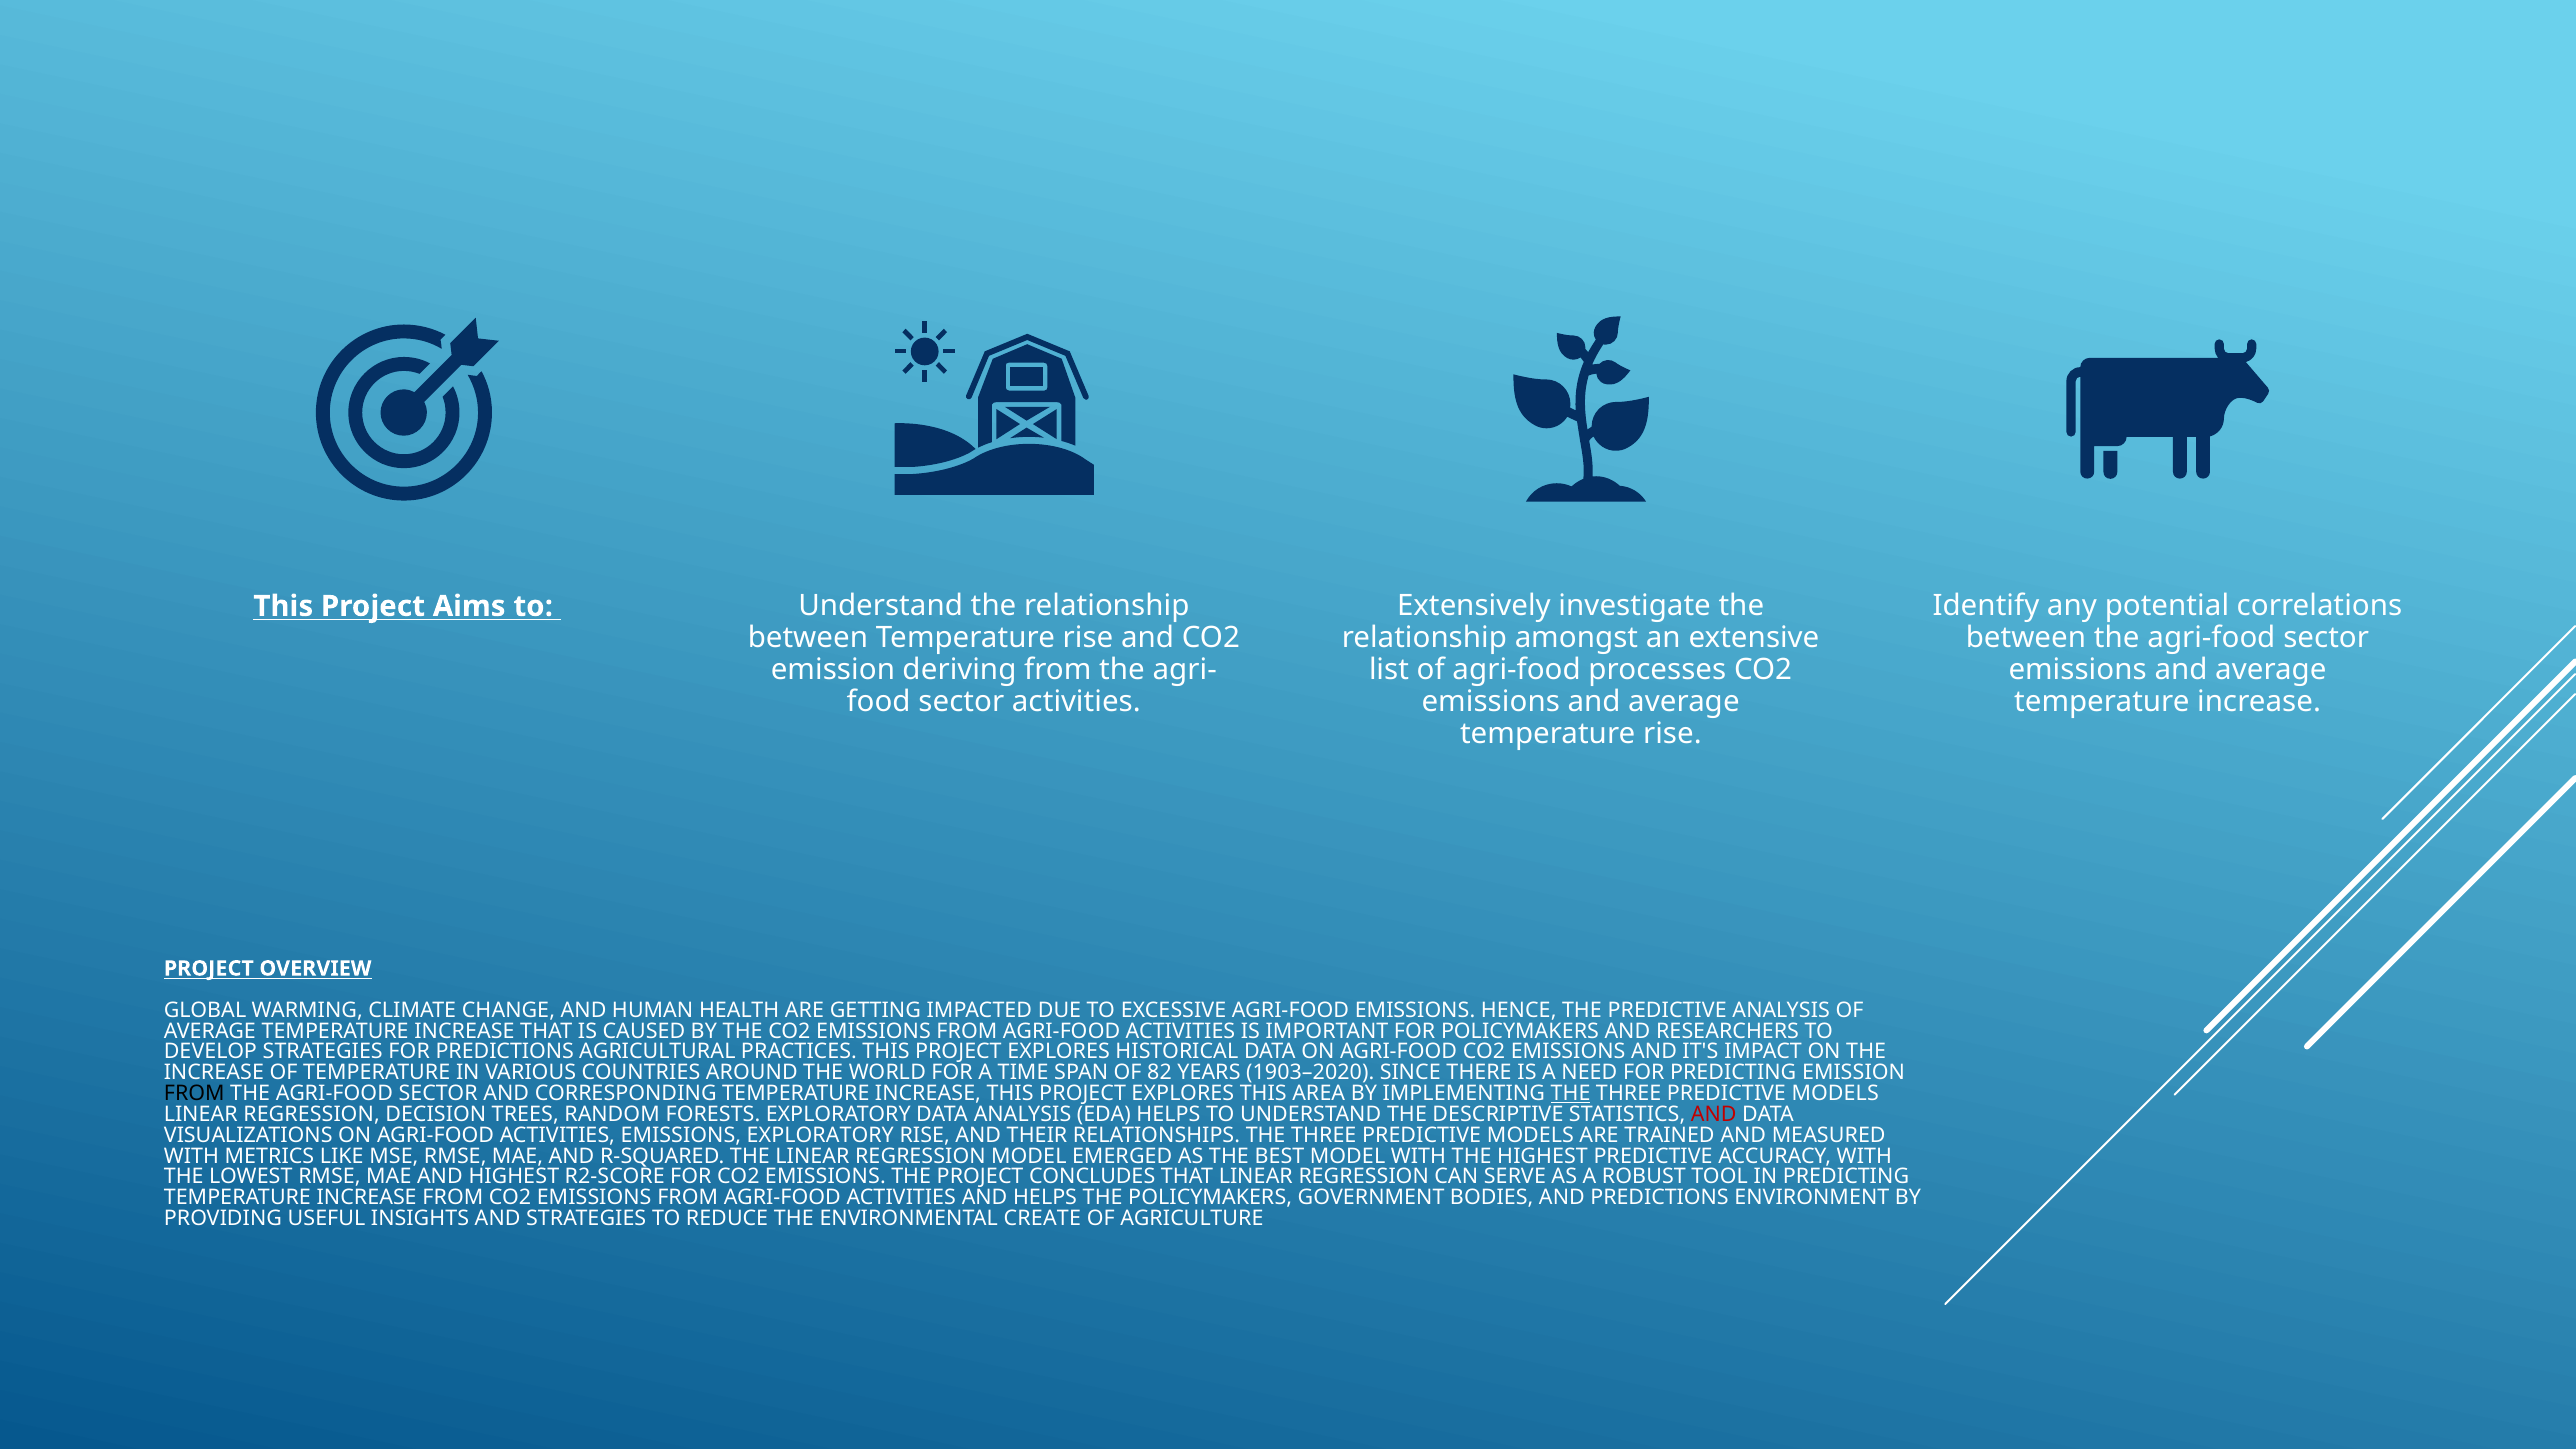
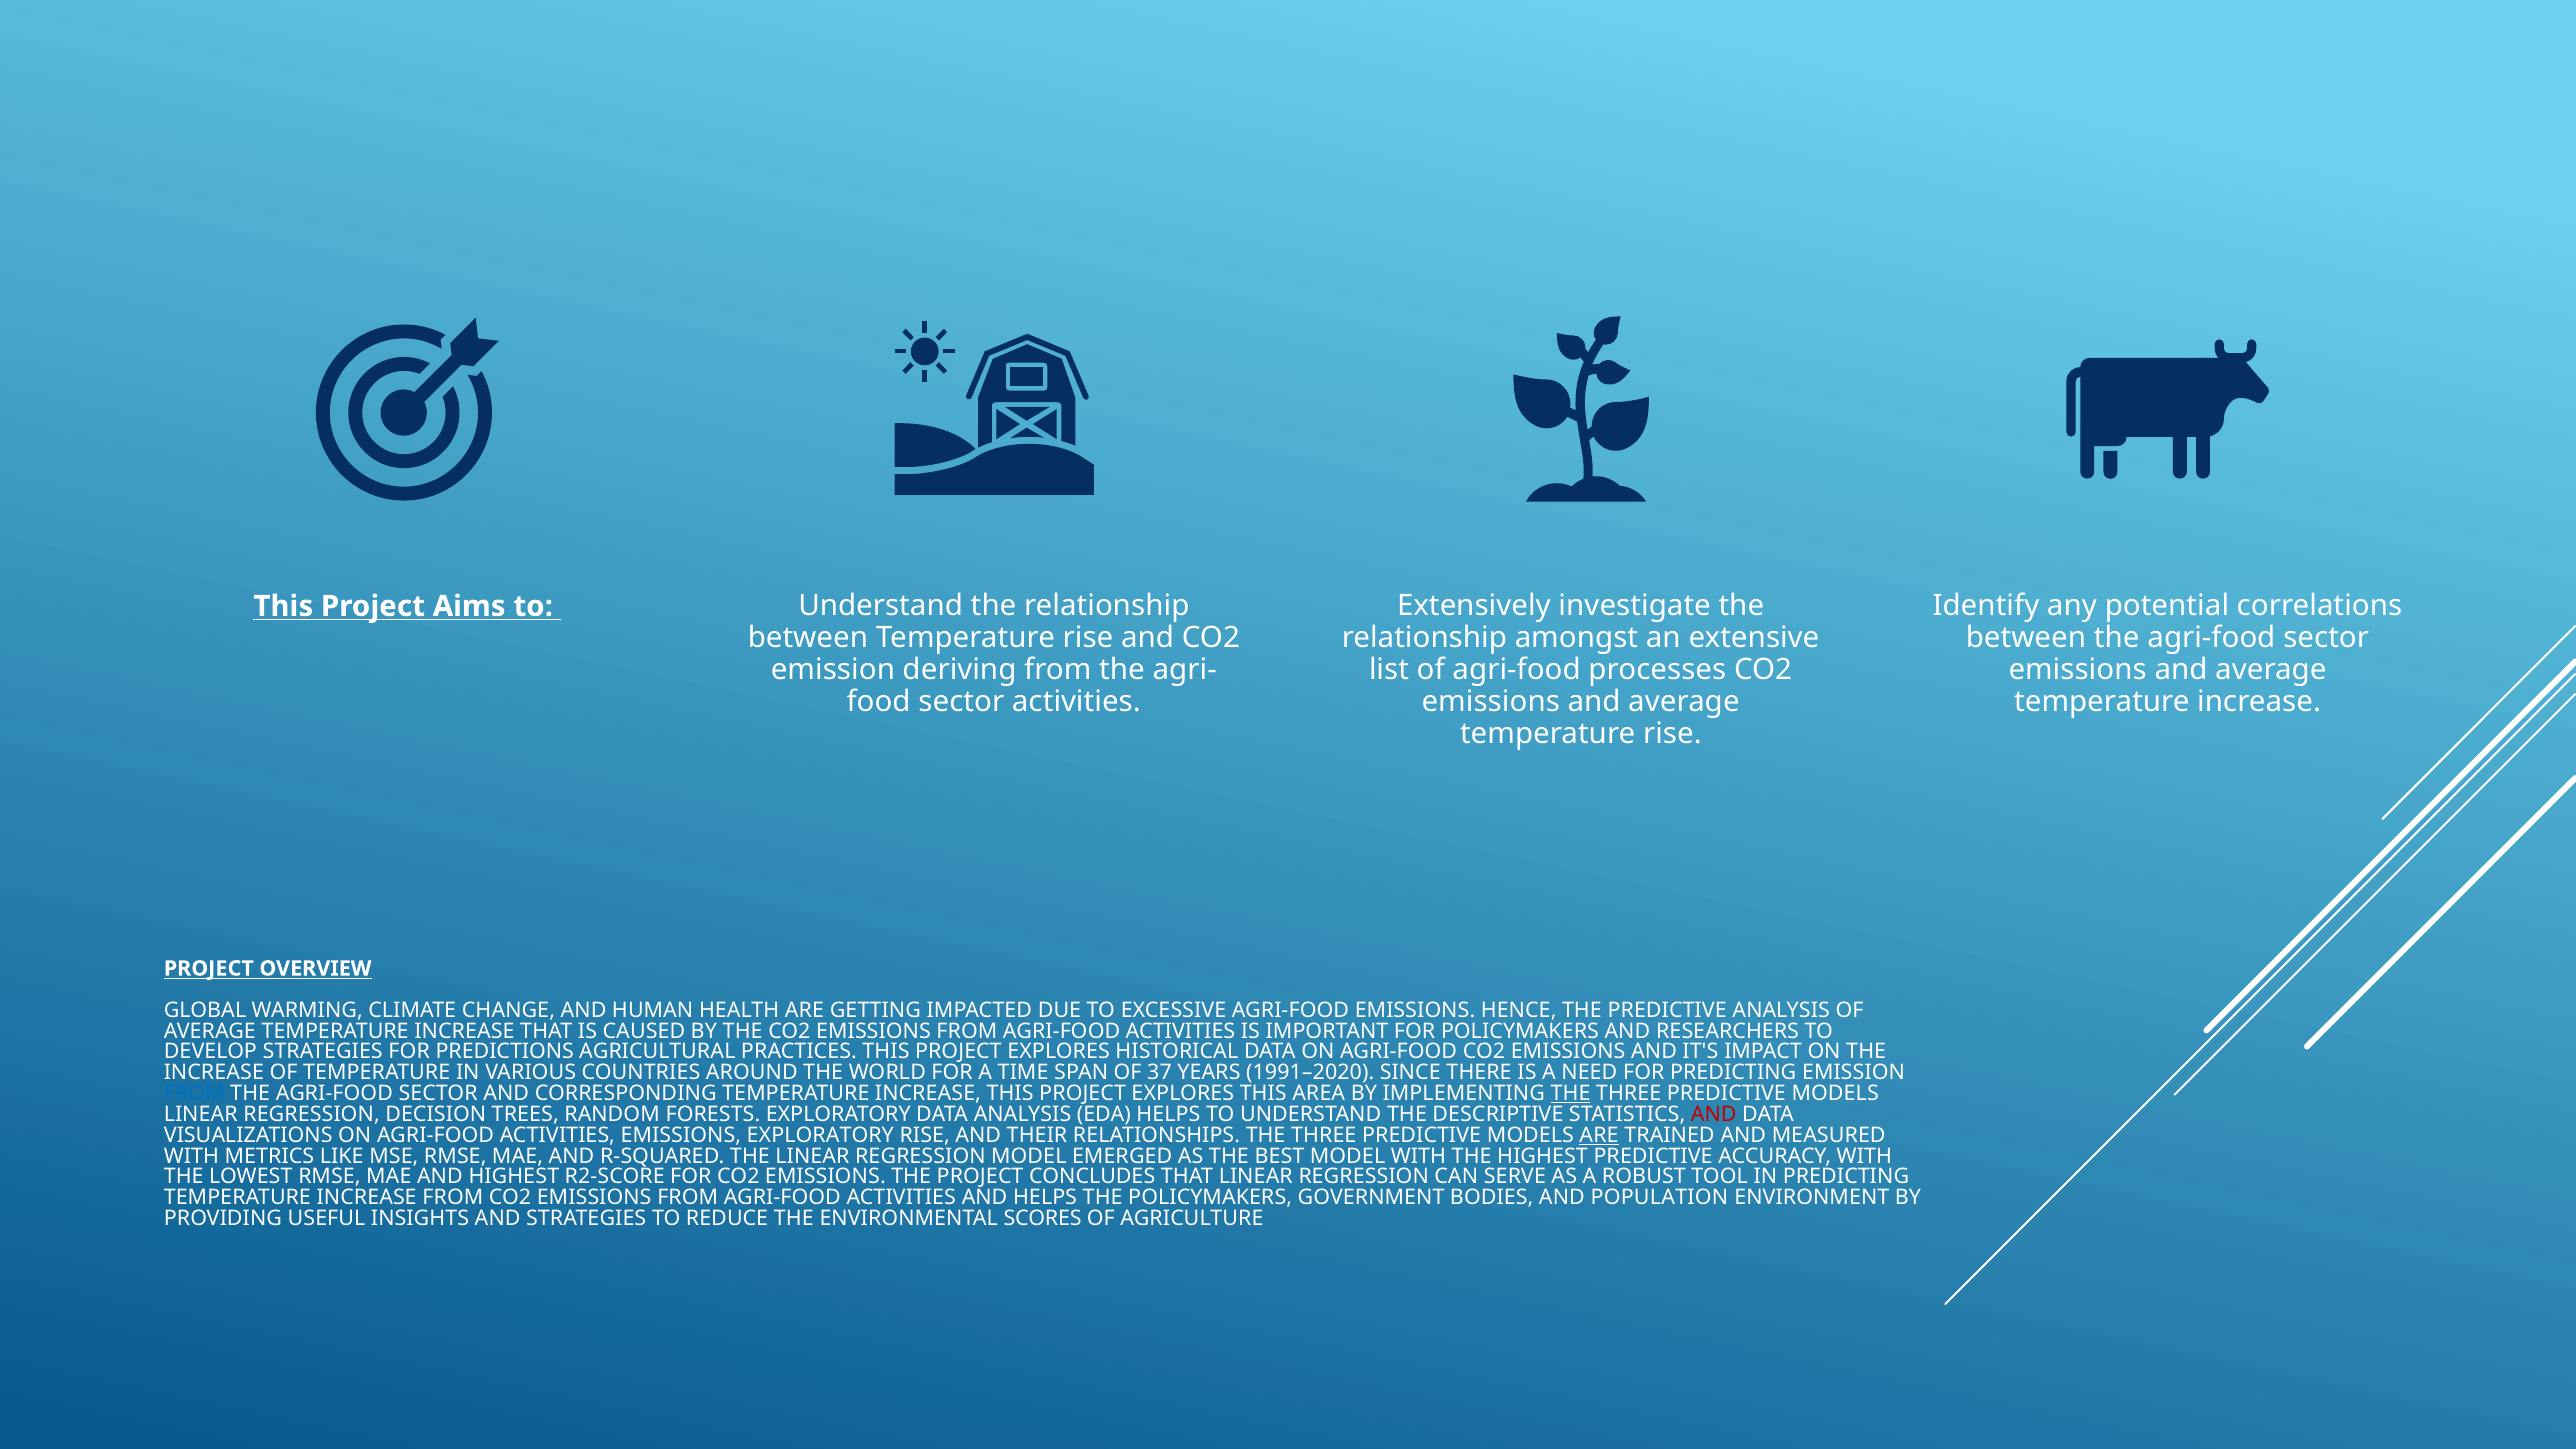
82: 82 -> 37 (1159, 1073)
1903–2020: 1903–2020 -> 1991–2020 (1310, 1073)
FROM colour: black -> blue (194, 1094)
ARE underline: none -> present (1599, 1135)
AND PREDICTIONS: PREDICTIONS -> POPULATION (1659, 1198)
CREATE: CREATE -> SCORES (1043, 1219)
